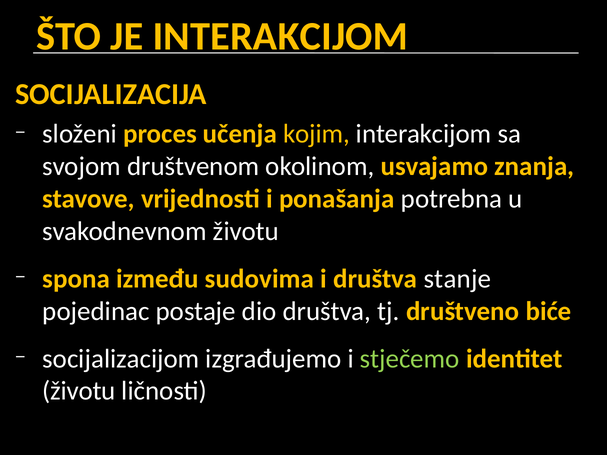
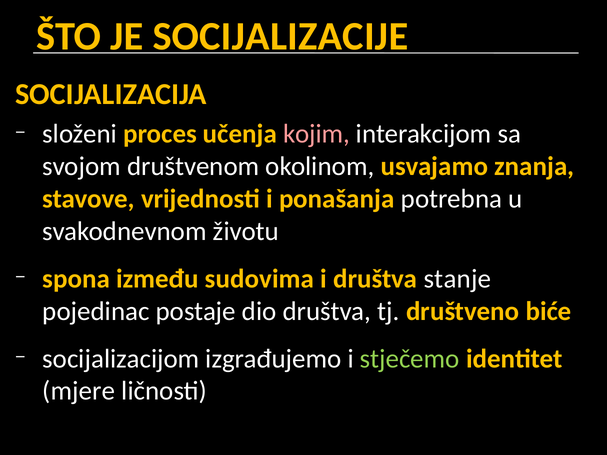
JE INTERAKCIJOM: INTERAKCIJOM -> SOCIJALIZACIJE (280, 36)
kojim colour: yellow -> pink (317, 134)
životu: životu -> mjere (79, 391)
